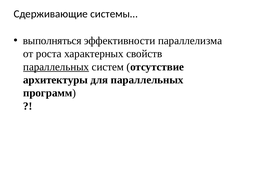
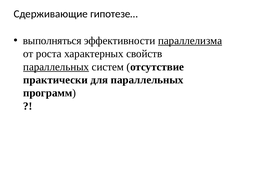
системы…: системы… -> гипотезе… (114, 14)
параллелизма underline: none -> present (190, 41)
архитектуры: архитектуры -> практически (55, 80)
